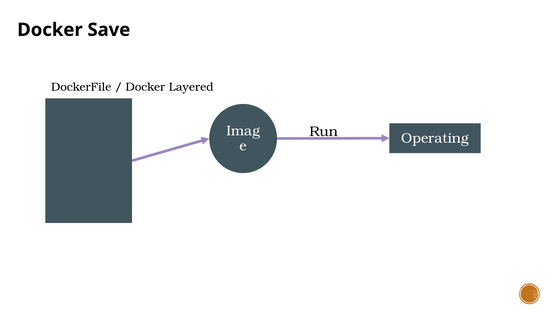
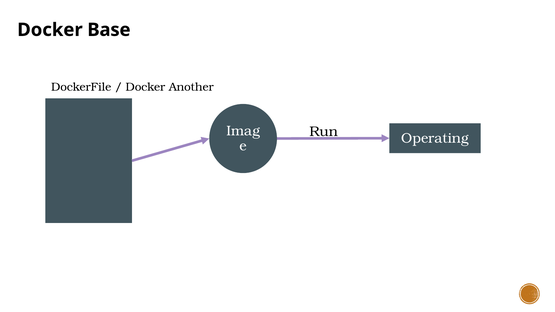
Save: Save -> Base (109, 30)
Layered: Layered -> Another (191, 87)
